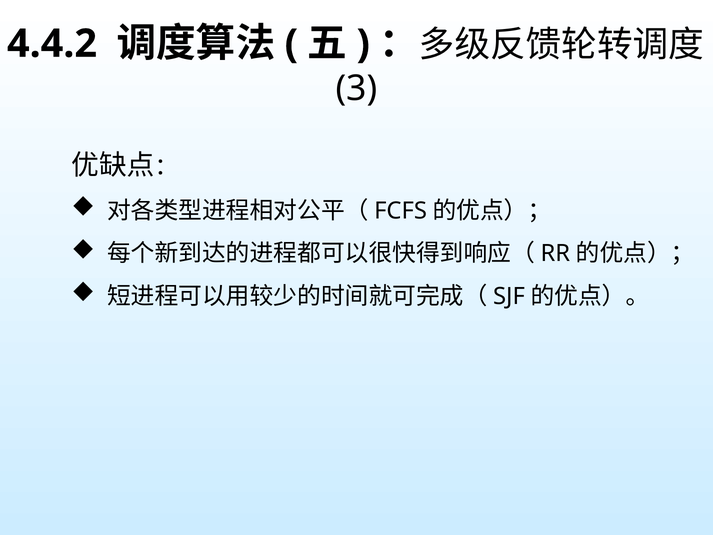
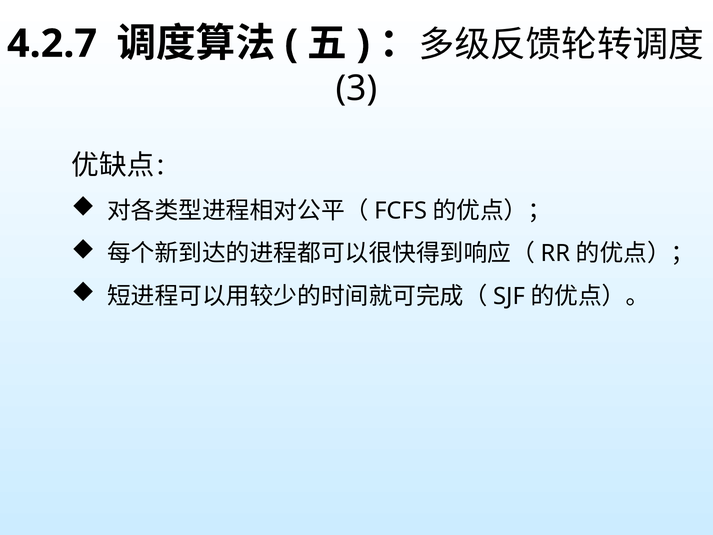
4.4.2: 4.4.2 -> 4.2.7 (52, 44)
